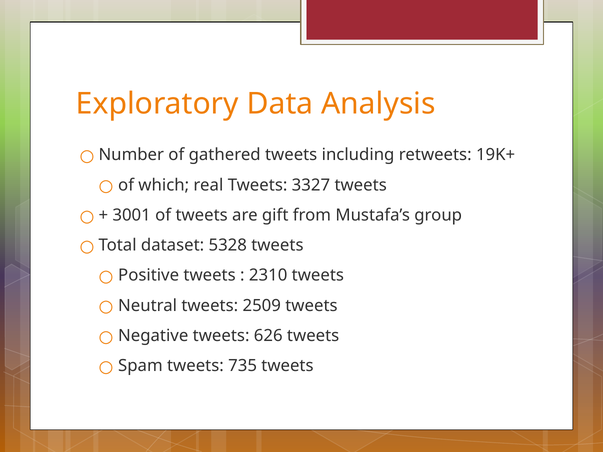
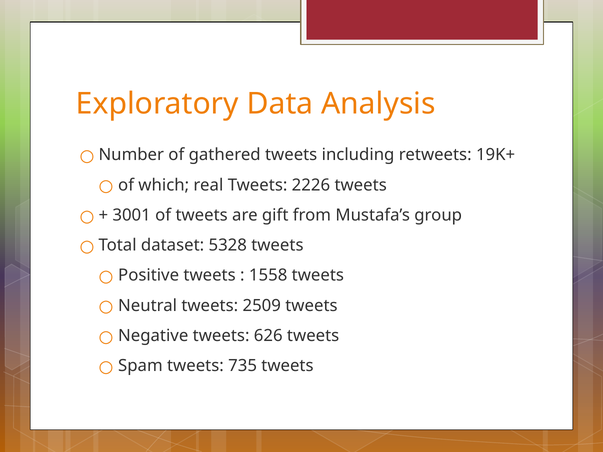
3327: 3327 -> 2226 (311, 185)
2310: 2310 -> 1558 (268, 276)
